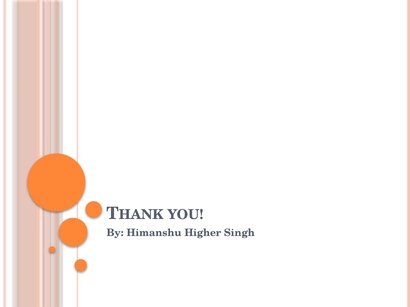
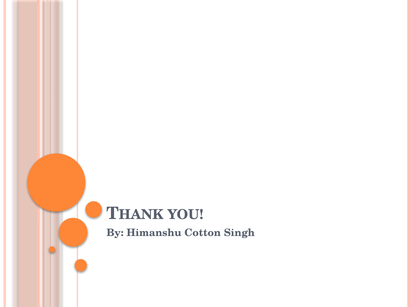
Higher: Higher -> Cotton (203, 233)
